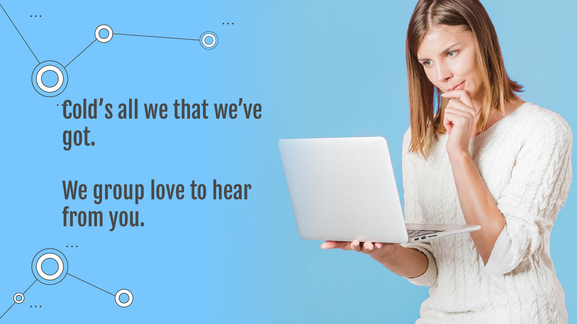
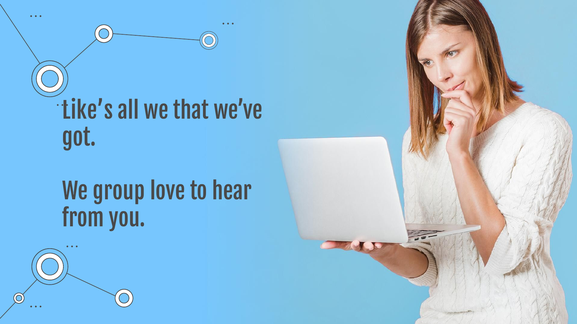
Cold’s: Cold’s -> Like’s (88, 112)
